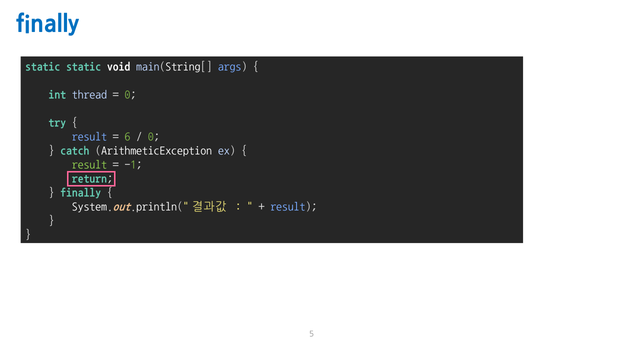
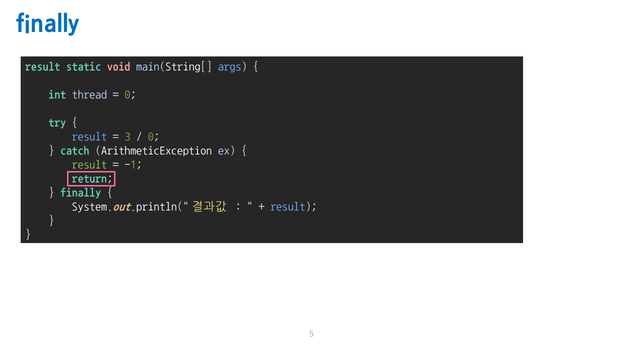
static: static -> result (43, 67)
void colour: white -> pink (119, 67)
6: 6 -> 3 (127, 137)
